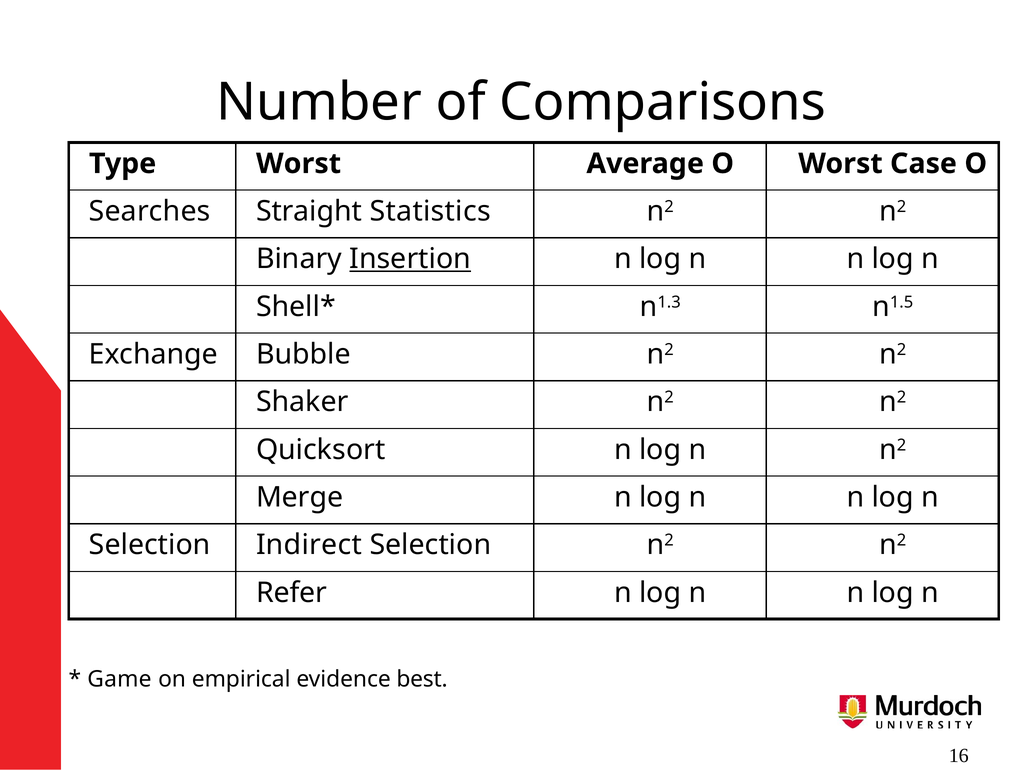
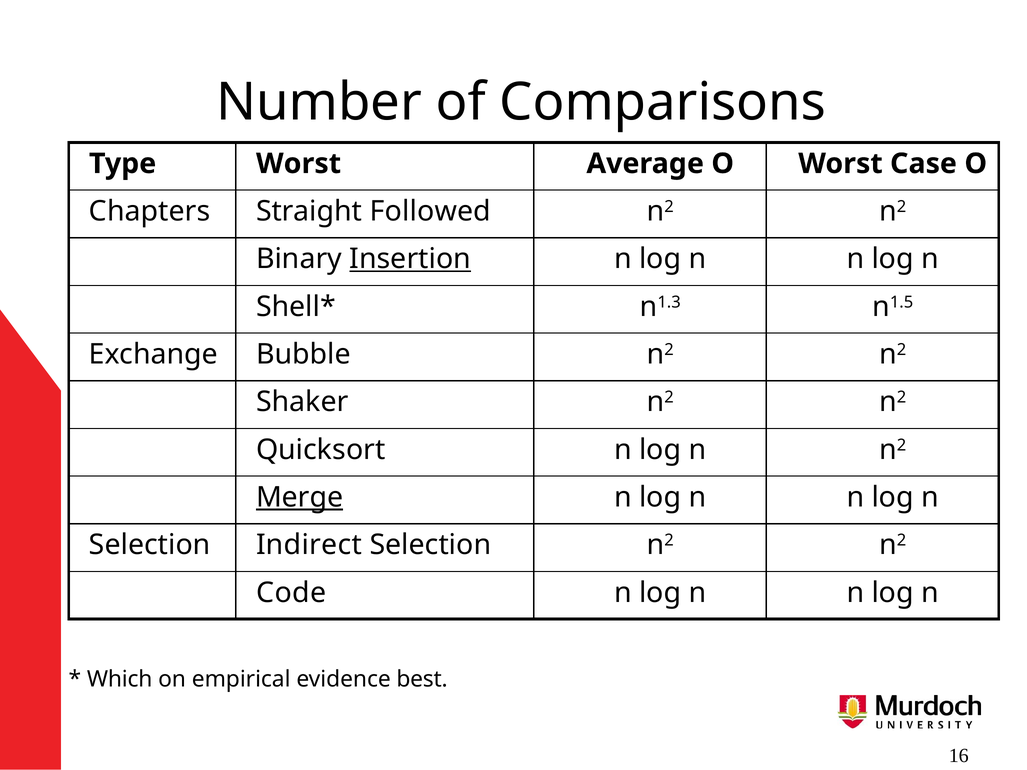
Searches: Searches -> Chapters (150, 211)
Statistics: Statistics -> Followed (430, 211)
Merge underline: none -> present (300, 497)
Refer: Refer -> Code (291, 593)
Game: Game -> Which (120, 679)
